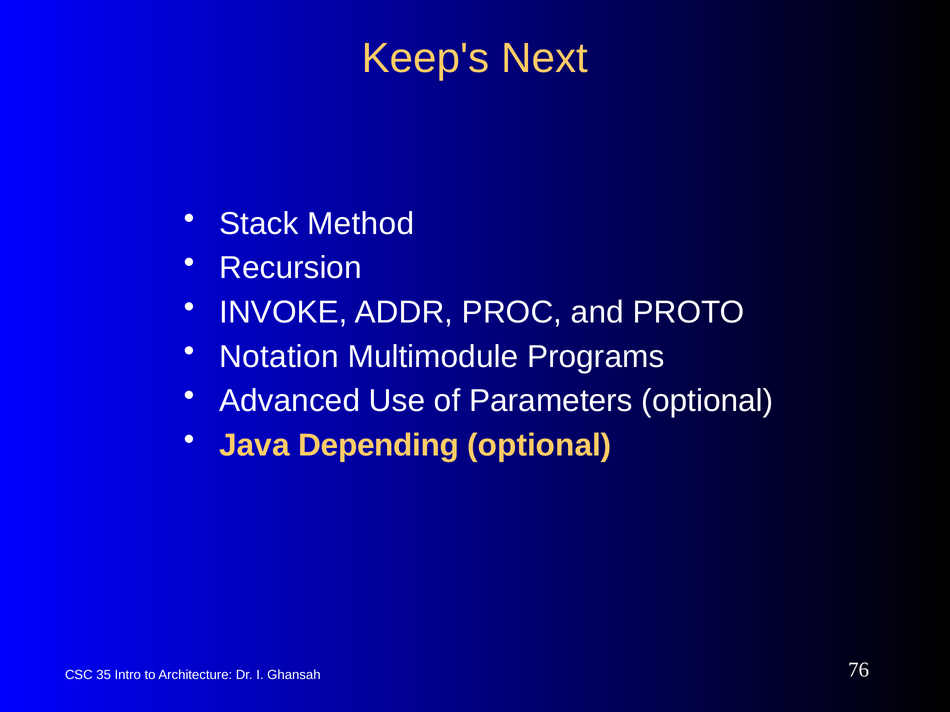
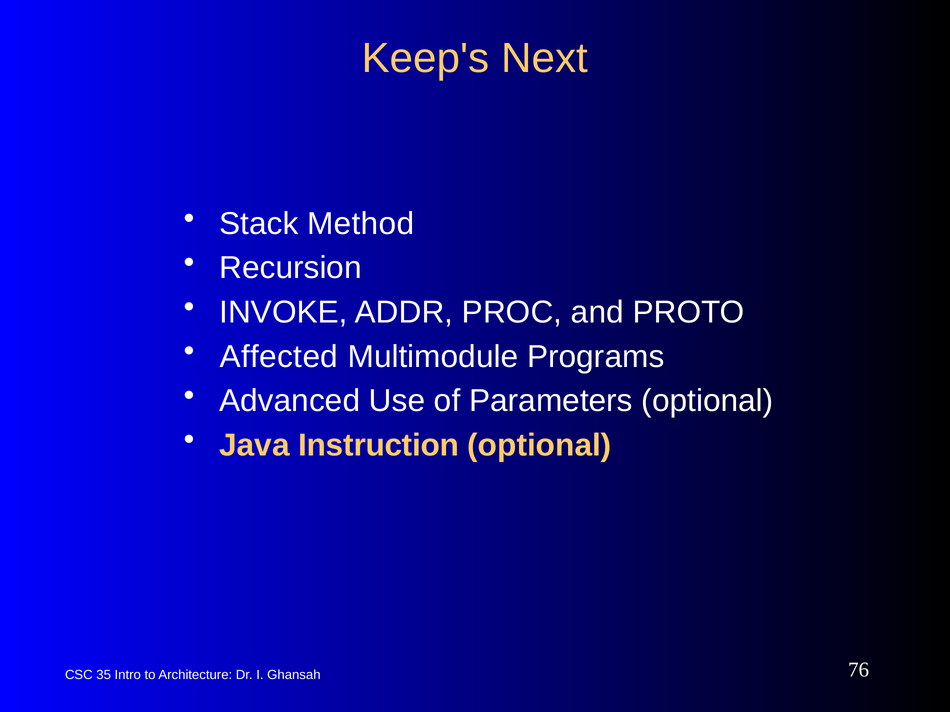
Notation: Notation -> Affected (279, 357)
Depending: Depending -> Instruction (379, 446)
